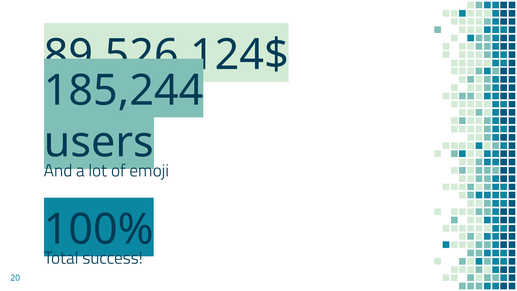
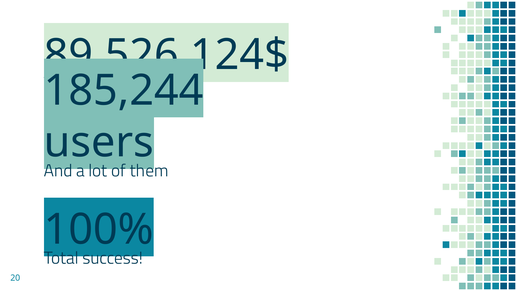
emoji: emoji -> them (149, 171)
